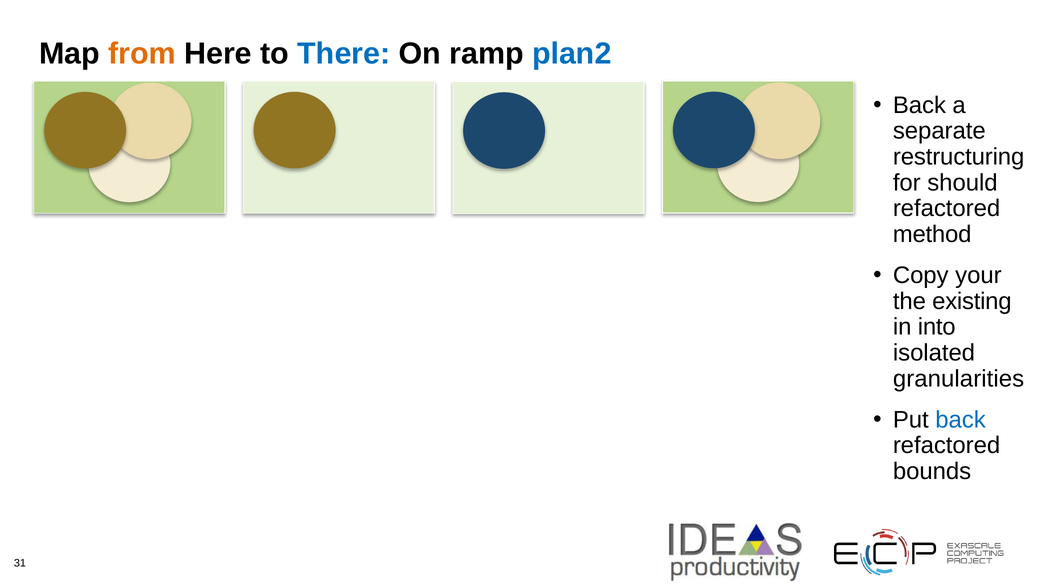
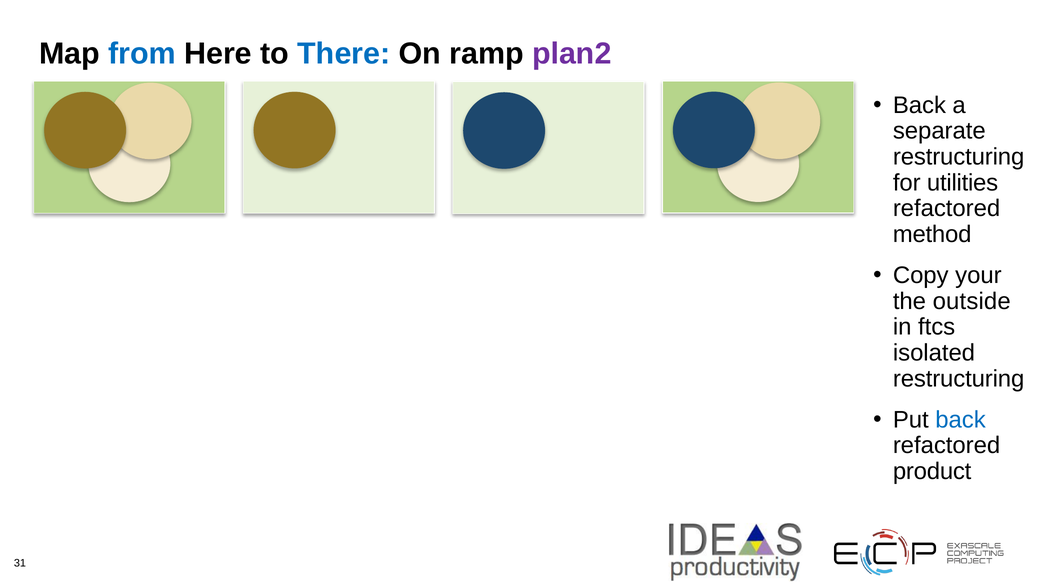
from colour: orange -> blue (142, 54)
plan2 colour: blue -> purple (572, 54)
should: should -> utilities (963, 183)
existing: existing -> outside (972, 301)
into: into -> ftcs (937, 327)
granularities: granularities -> restructuring (959, 379)
bounds: bounds -> product (932, 472)
